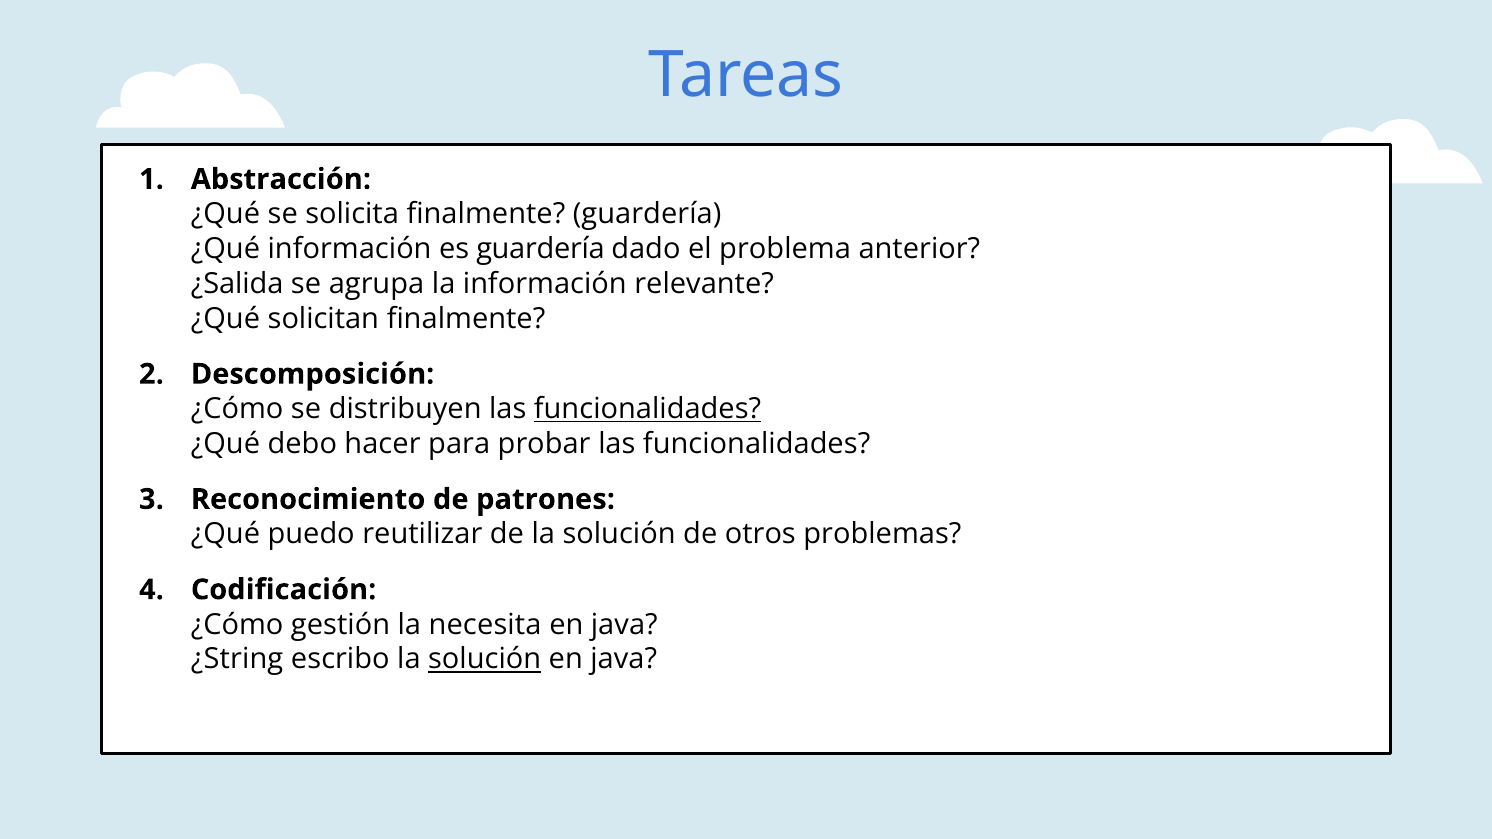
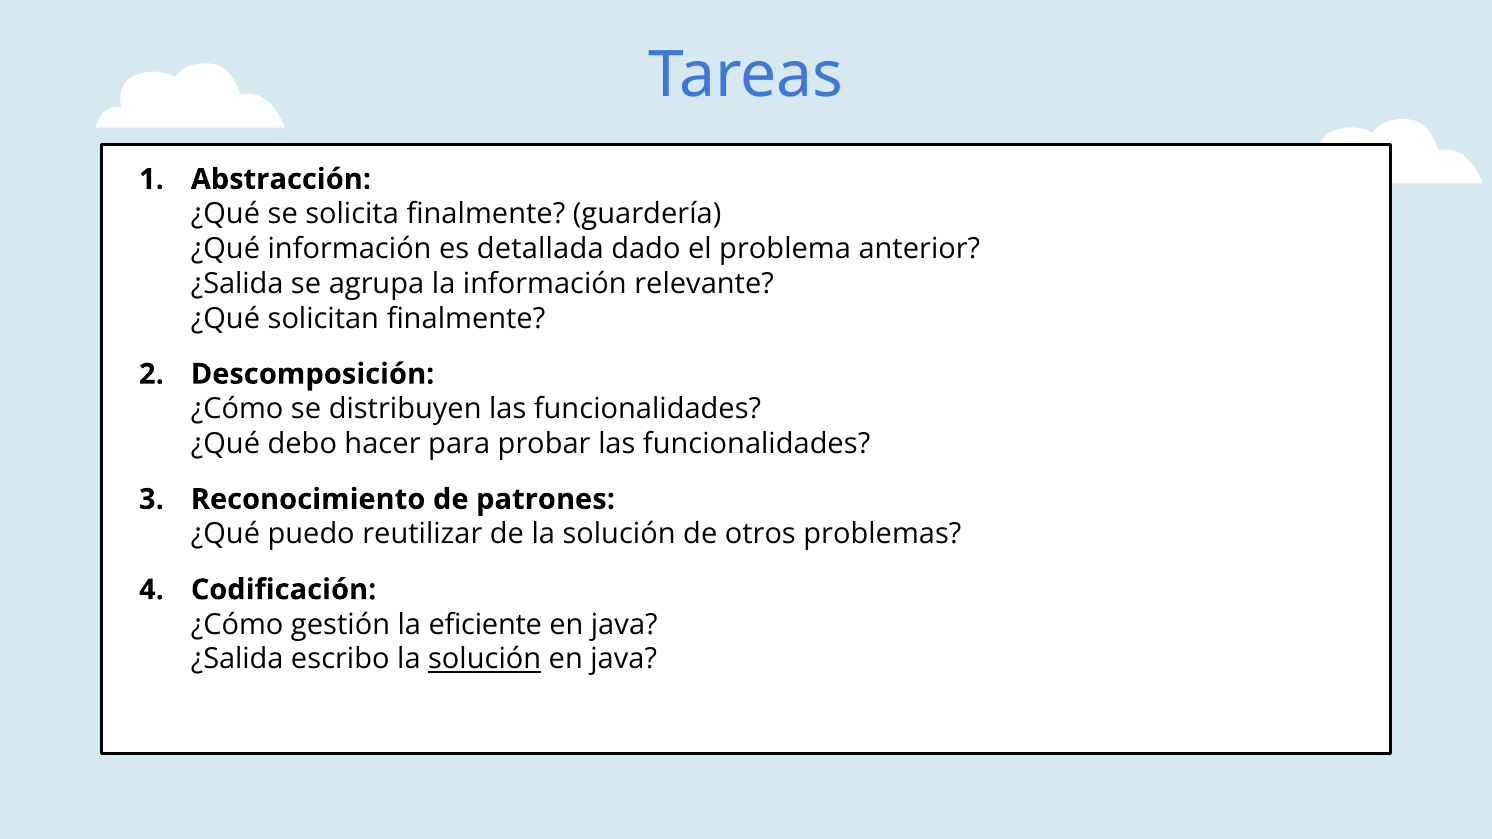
es guardería: guardería -> detallada (540, 249)
funcionalidades underline: present -> none (648, 409)
necesita: necesita -> eficiente (485, 625)
¿String: ¿String -> ¿Salida (237, 660)
